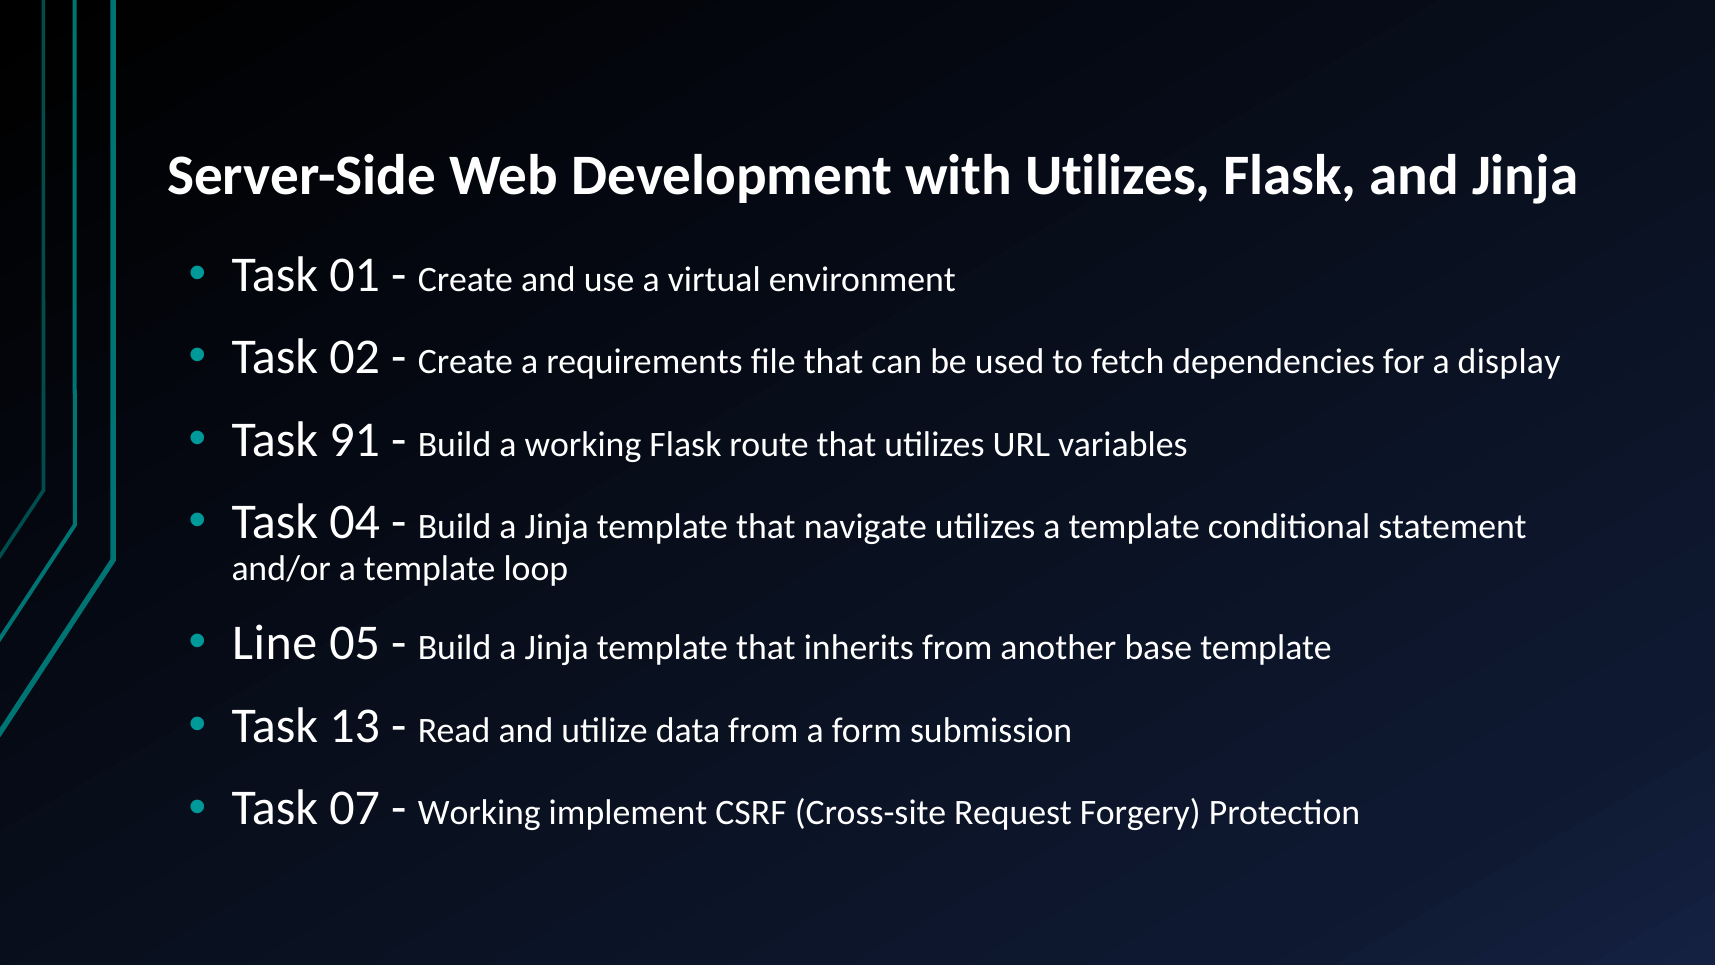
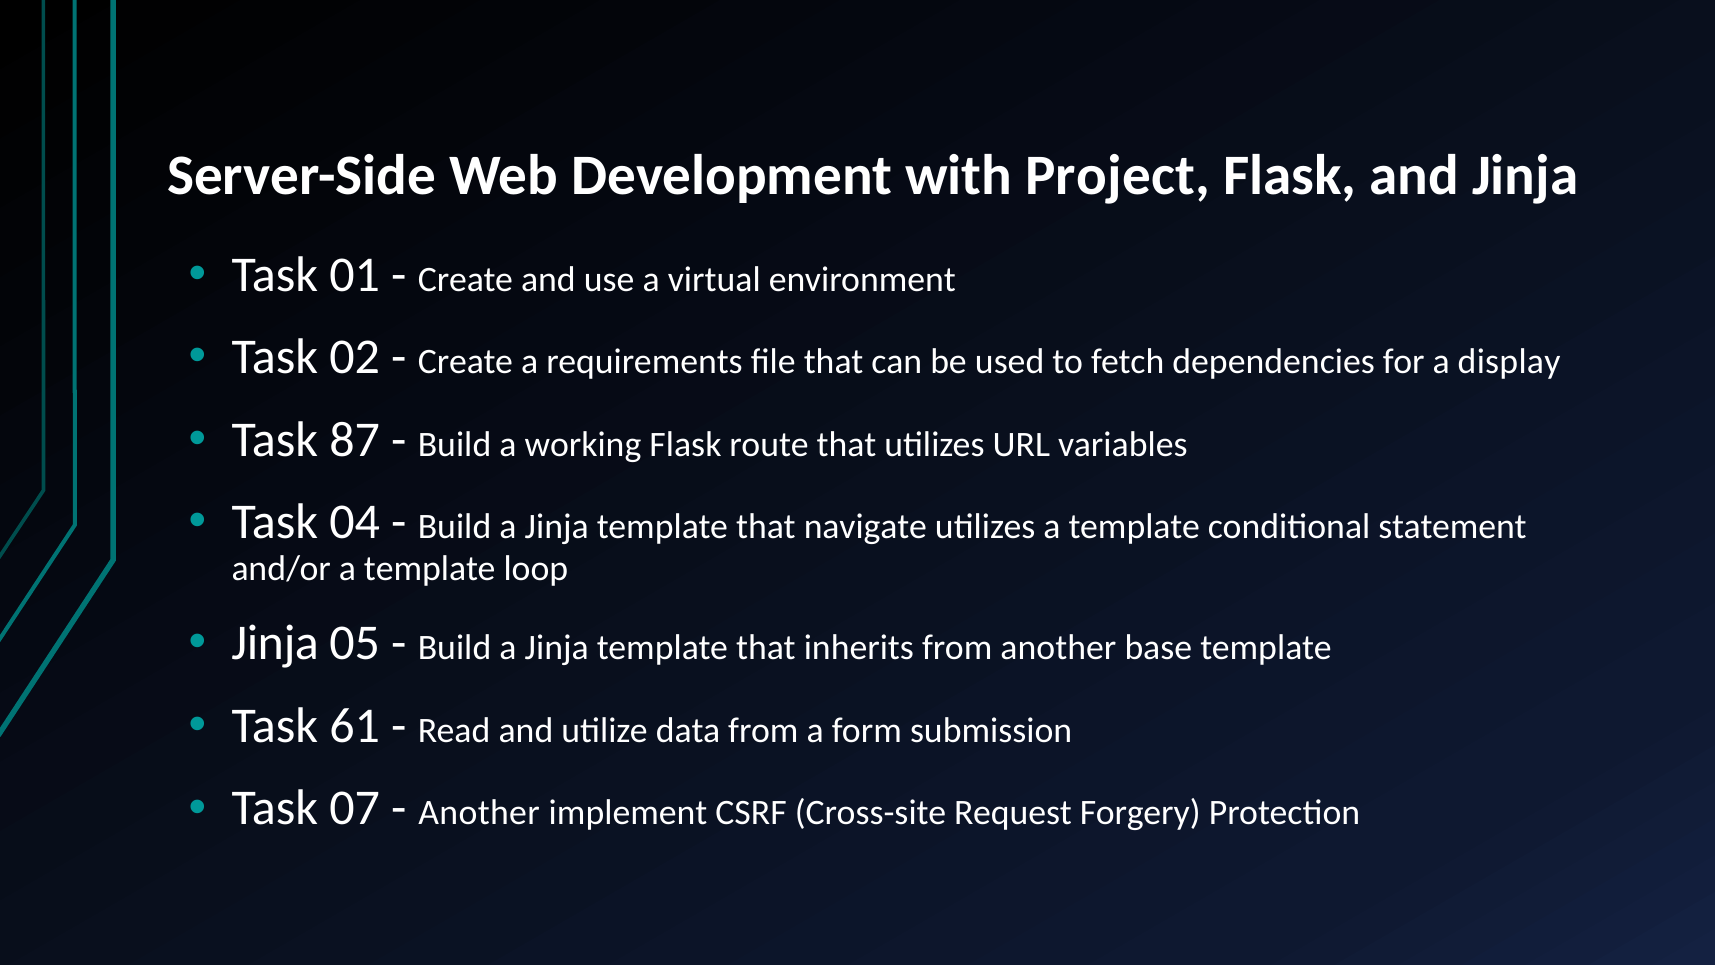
with Utilizes: Utilizes -> Project (1118, 175)
91: 91 -> 87 (355, 440)
Line: Line -> Jinja (275, 643)
13: 13 -> 61 (355, 726)
Working: Working -> Another (479, 813)
